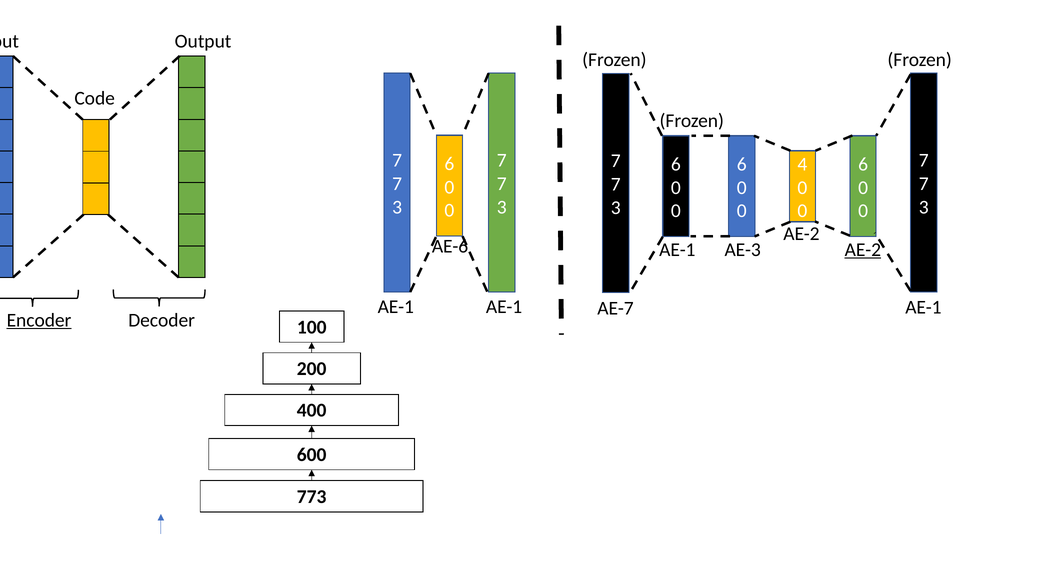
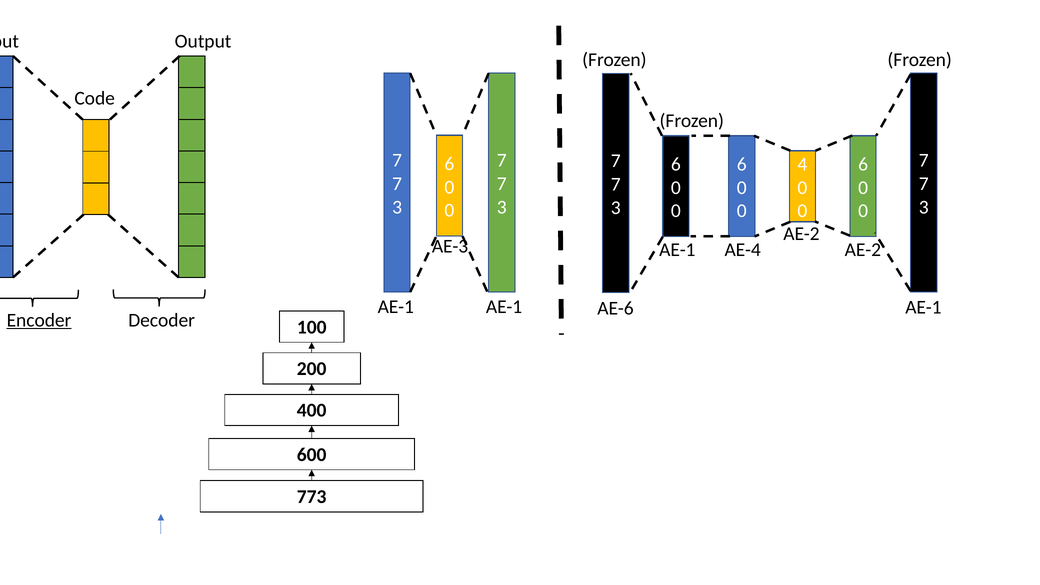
AE-6: AE-6 -> AE-3 (450, 247)
AE-2 underline: present -> none (863, 250)
AE-3: AE-3 -> AE-4 (743, 250)
AE-7: AE-7 -> AE-6 (616, 308)
